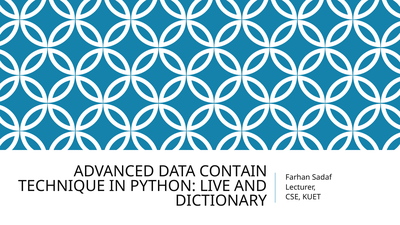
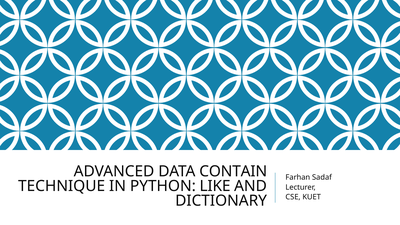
LIVE: LIVE -> LIKE (215, 186)
